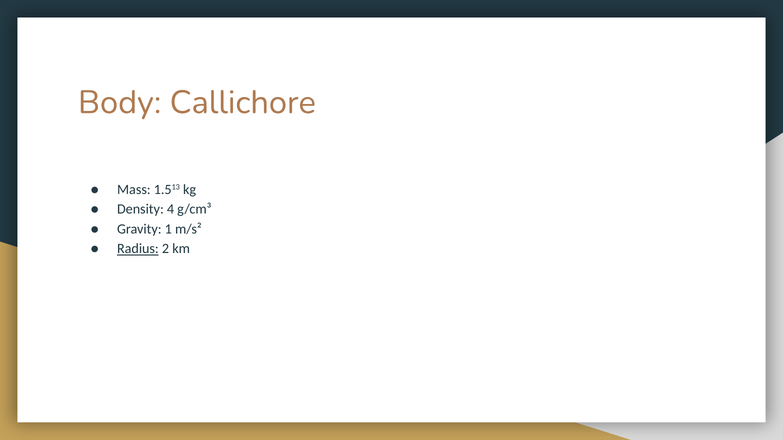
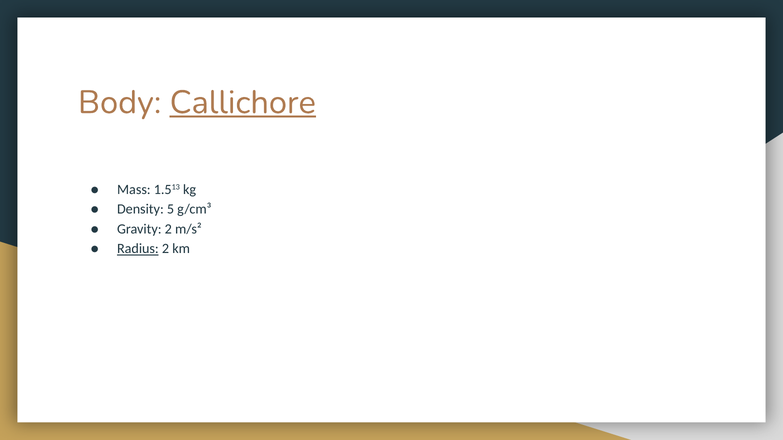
Callichore underline: none -> present (243, 102)
4: 4 -> 5 (170, 209)
Gravity 1: 1 -> 2 (168, 229)
